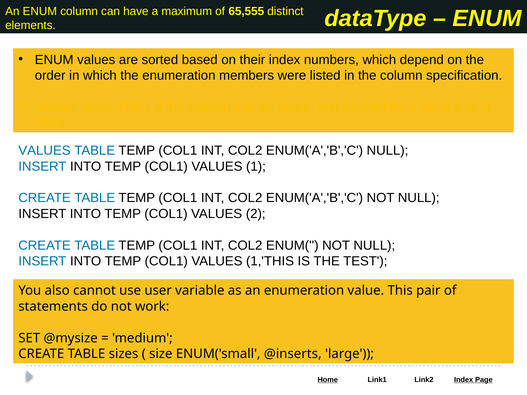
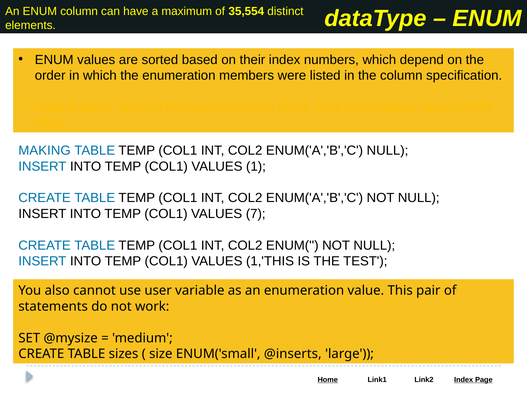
65,555: 65,555 -> 35,554 (246, 11)
VALUES: VALUES -> MAKING (45, 151)
2: 2 -> 7 (256, 214)
